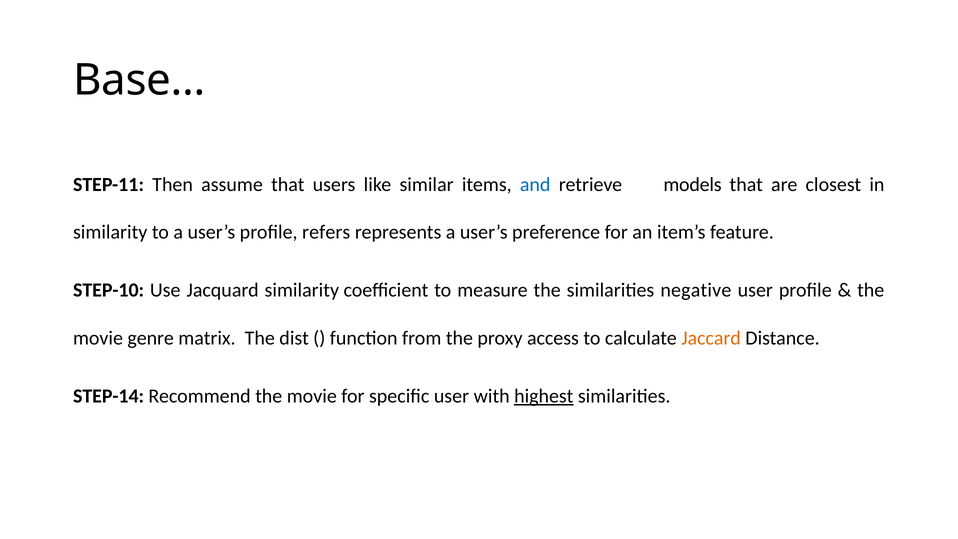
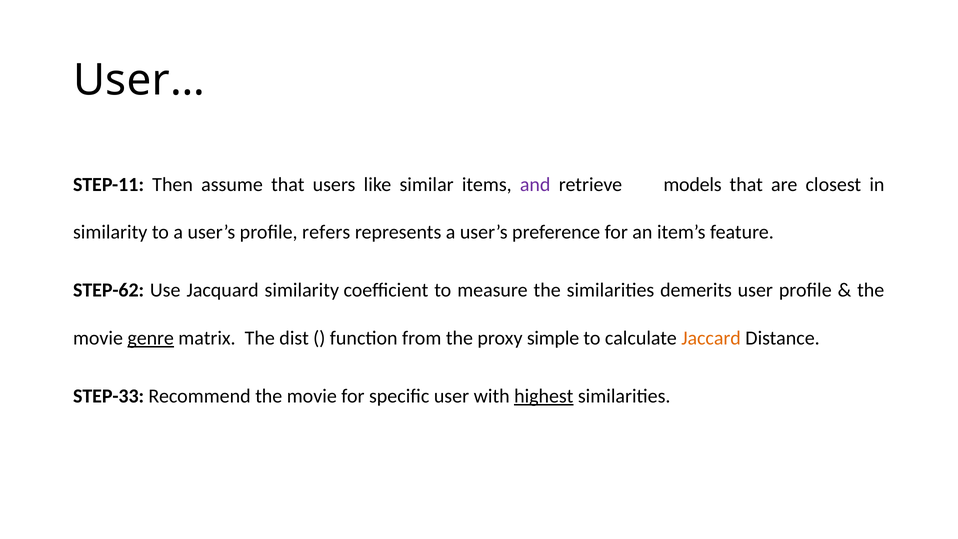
Base…: Base… -> User… (139, 80)
and colour: blue -> purple (535, 184)
STEP-10: STEP-10 -> STEP-62 (109, 290)
negative: negative -> demerits (696, 290)
genre underline: none -> present (151, 338)
access: access -> simple (553, 338)
STEP-14: STEP-14 -> STEP-33 (109, 396)
